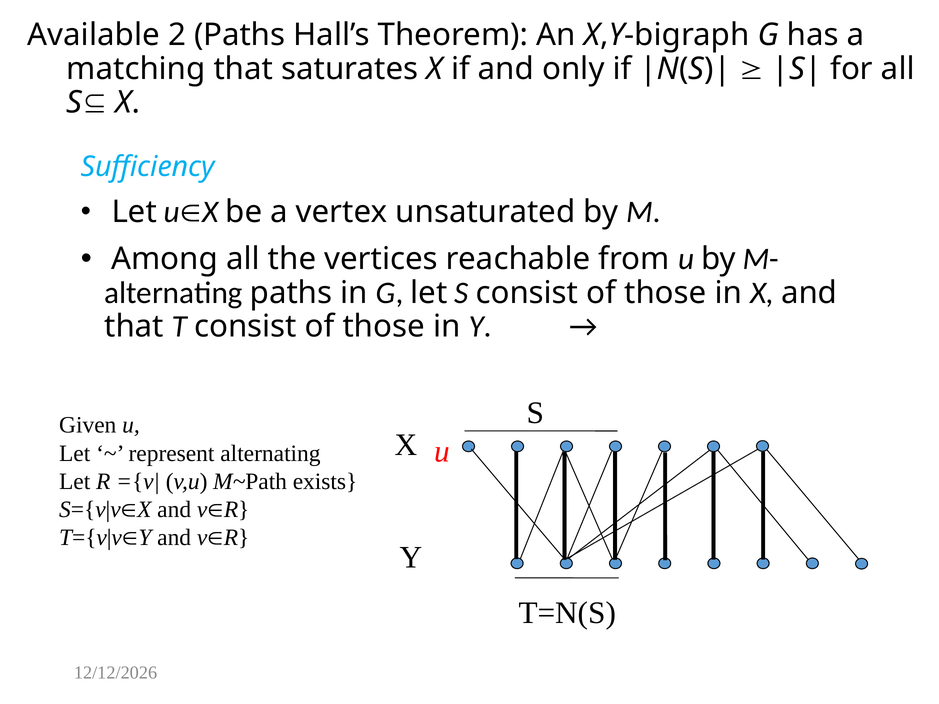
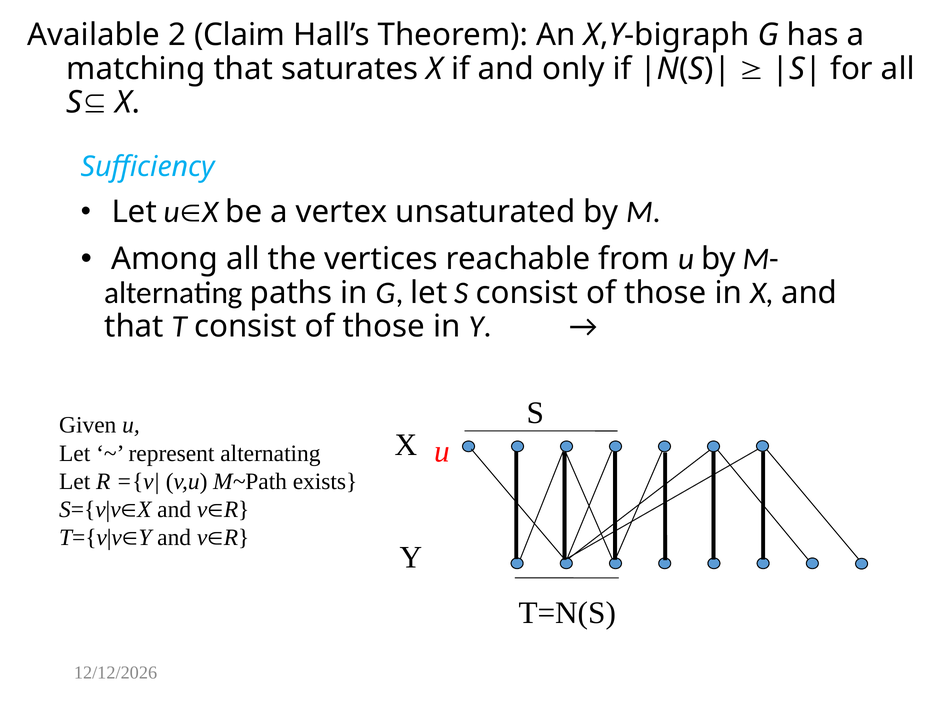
2 Paths: Paths -> Claim (240, 35)
